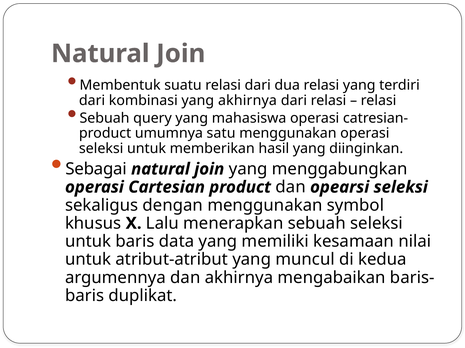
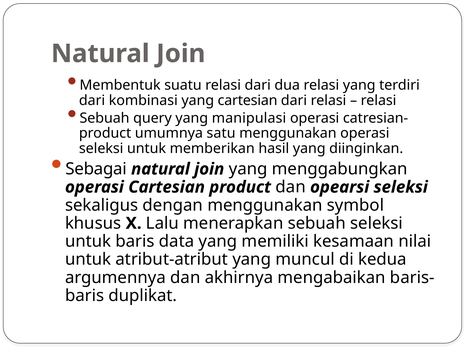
yang akhirnya: akhirnya -> cartesian (248, 101)
mahasiswa: mahasiswa -> manipulasi (249, 118)
